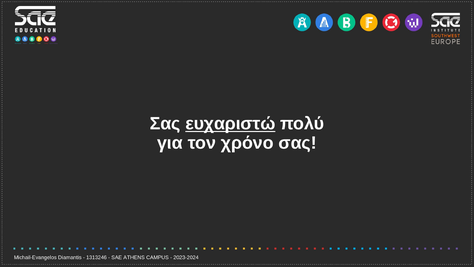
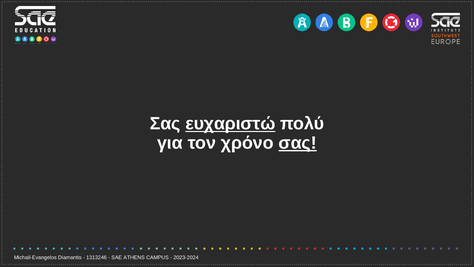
σας underline: none -> present (298, 143)
